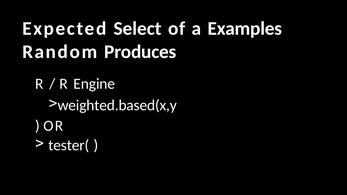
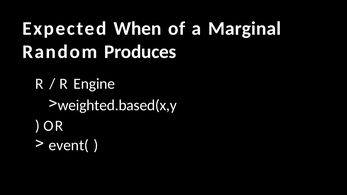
Select: Select -> When (138, 29)
Examples: Examples -> Marginal (245, 29)
tester(: tester( -> event( (69, 145)
